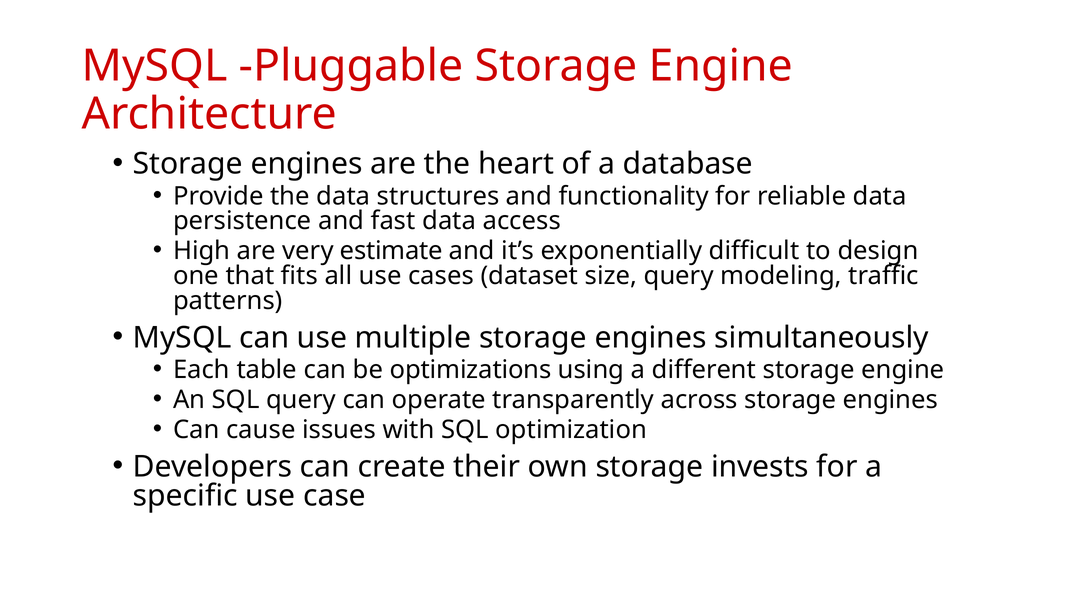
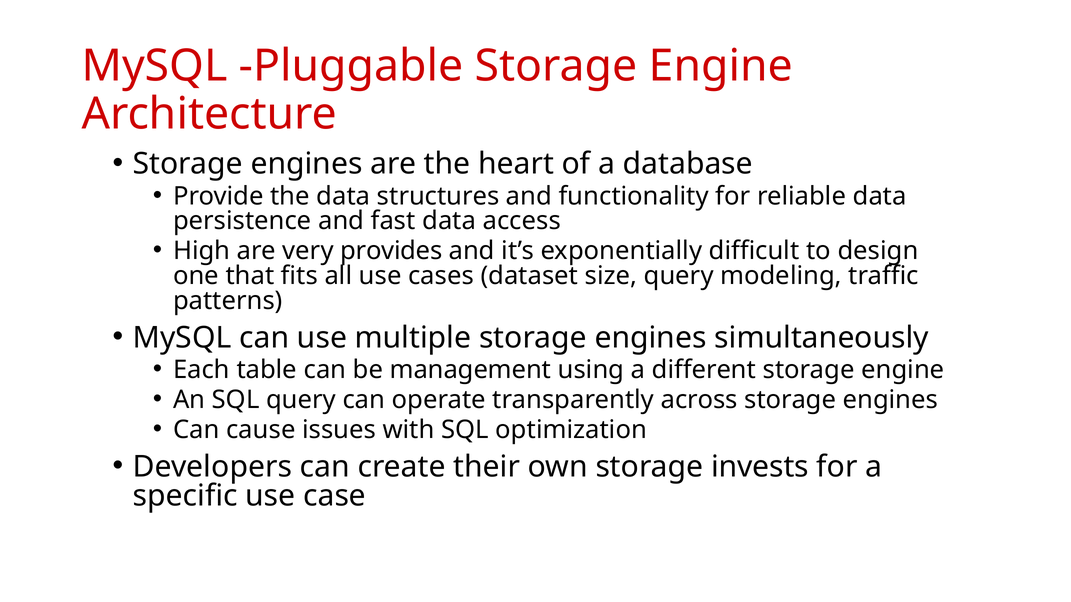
estimate: estimate -> provides (391, 251)
optimizations: optimizations -> management (471, 370)
